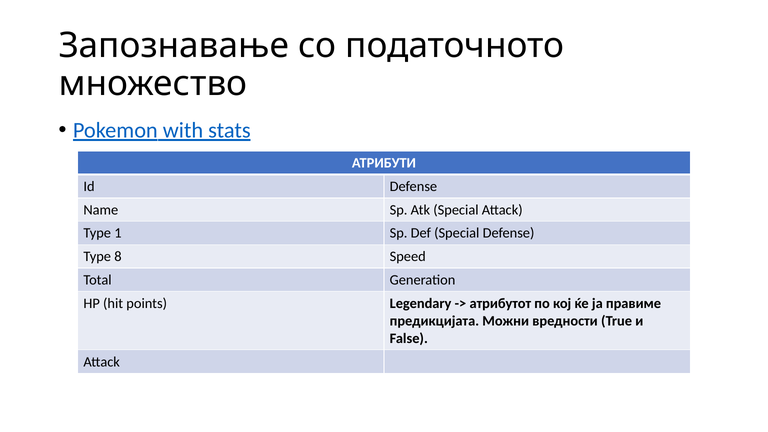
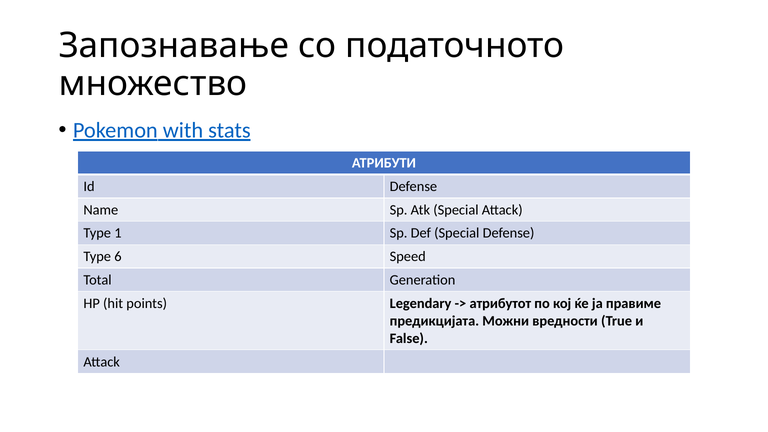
8: 8 -> 6 (118, 257)
